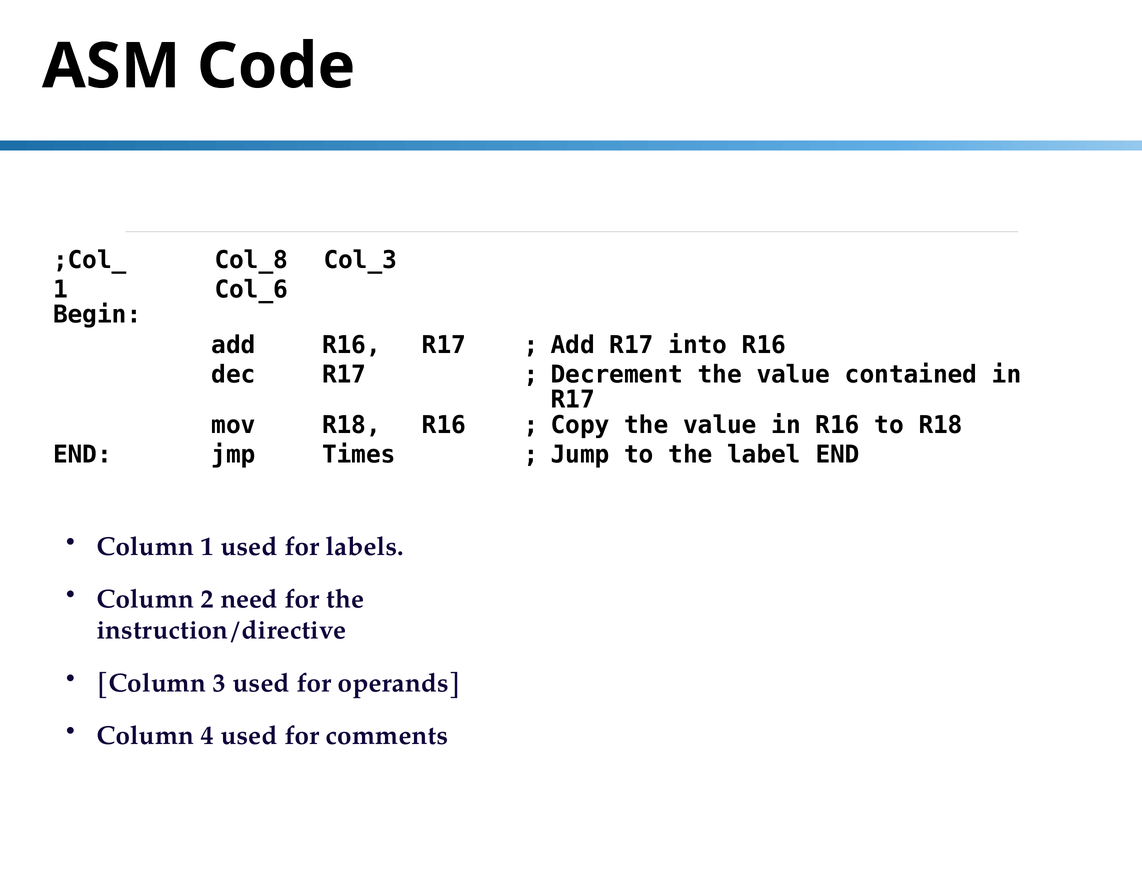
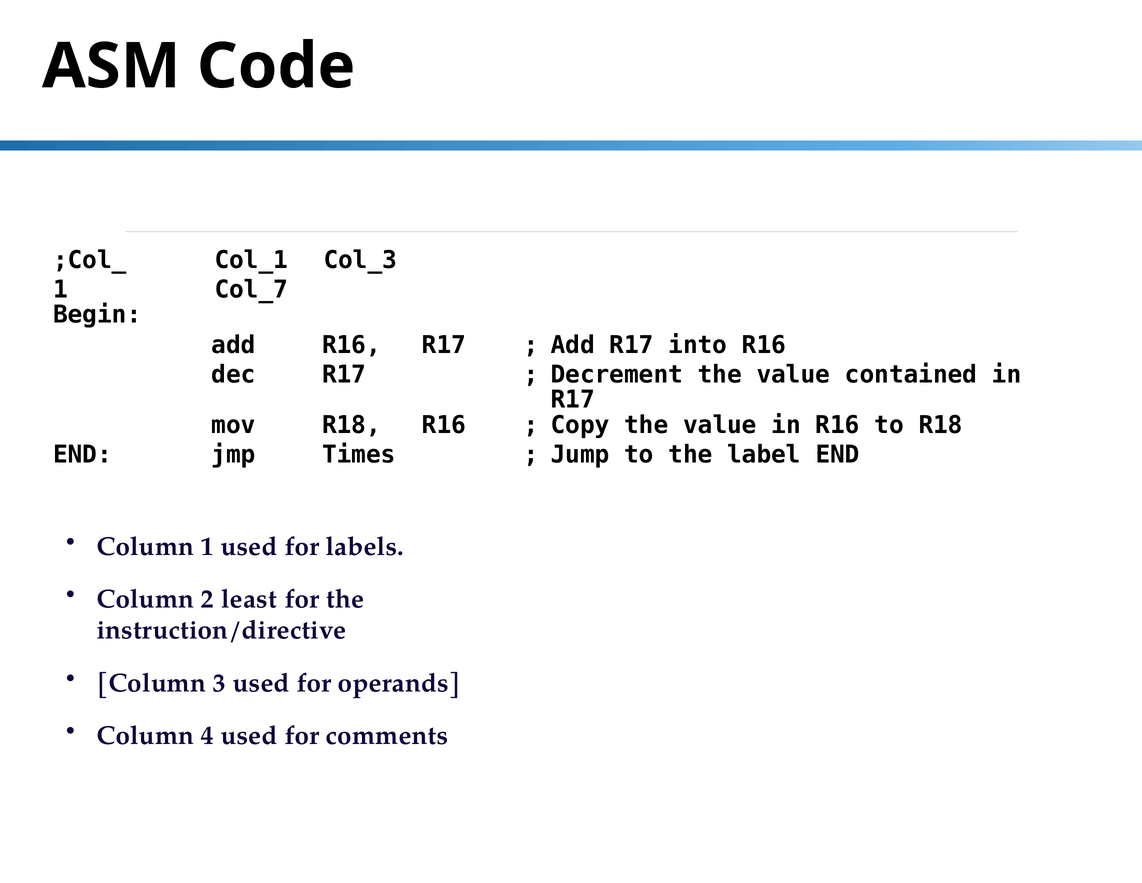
Col_8: Col_8 -> Col_1 (251, 260)
Col_6: Col_6 -> Col_7 (251, 289)
need: need -> least (249, 599)
